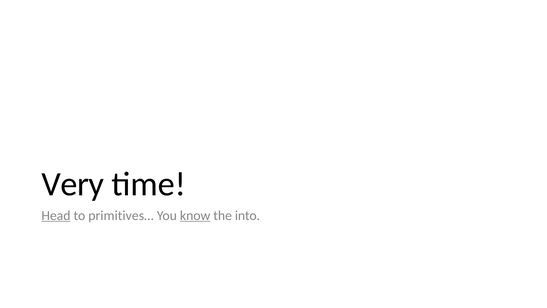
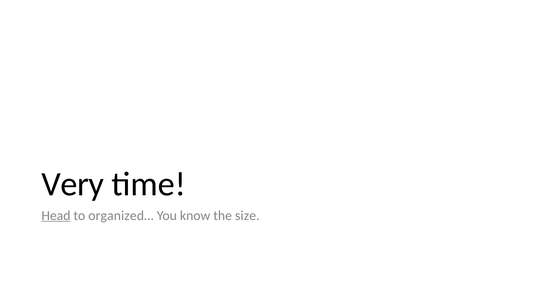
primitives…: primitives… -> organized… (121, 215)
know underline: present -> none (195, 215)
into: into -> size (247, 215)
